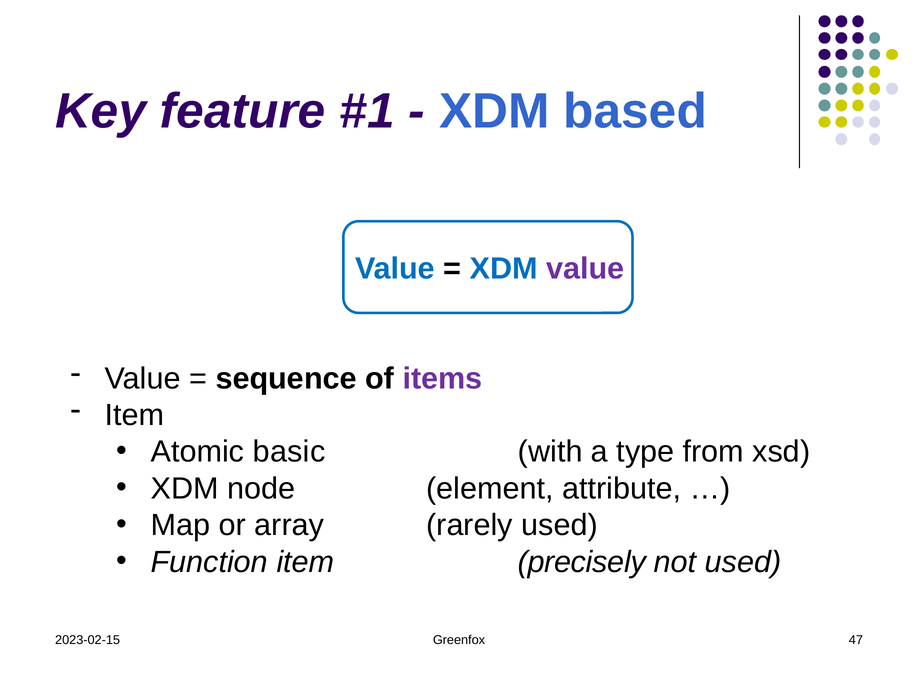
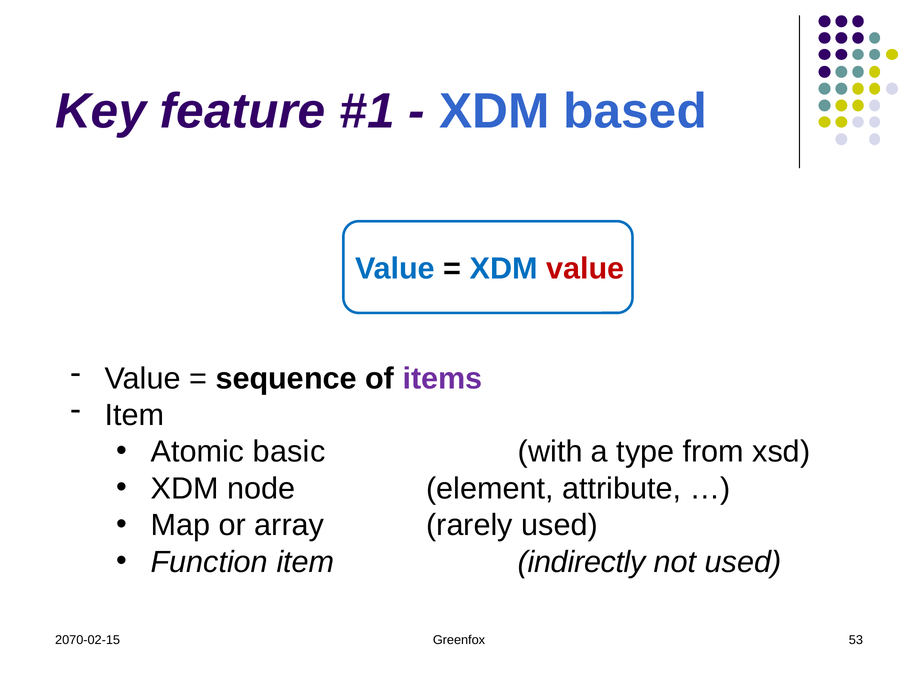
value colour: purple -> red (585, 269)
precisely: precisely -> indirectly (582, 562)
2023-02-15: 2023-02-15 -> 2070-02-15 (88, 640)
47: 47 -> 53 (856, 640)
